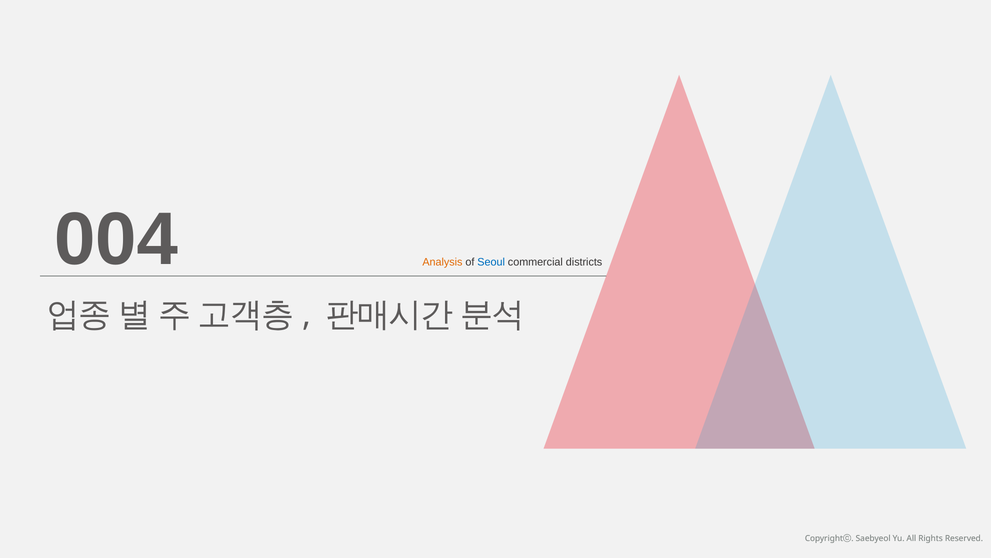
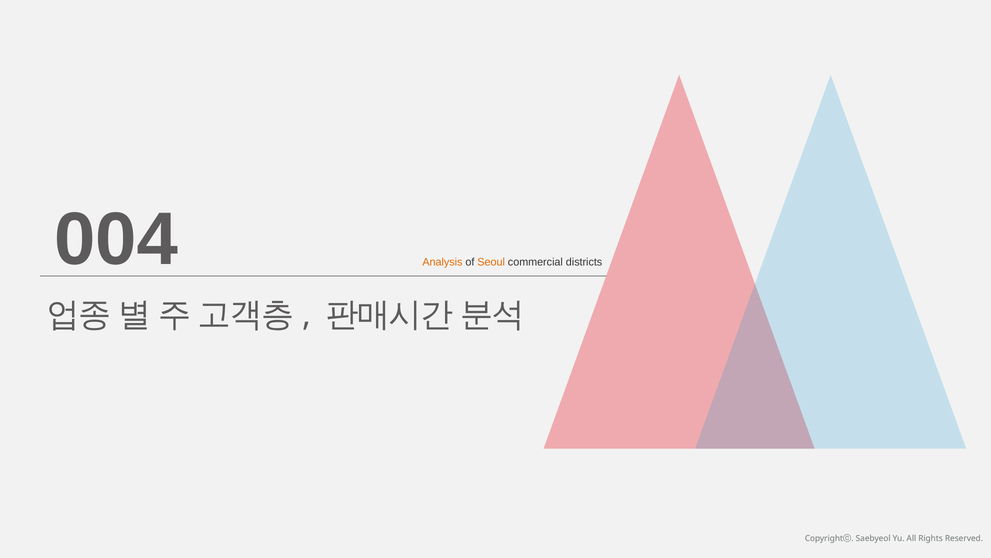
Seoul colour: blue -> orange (491, 262)
